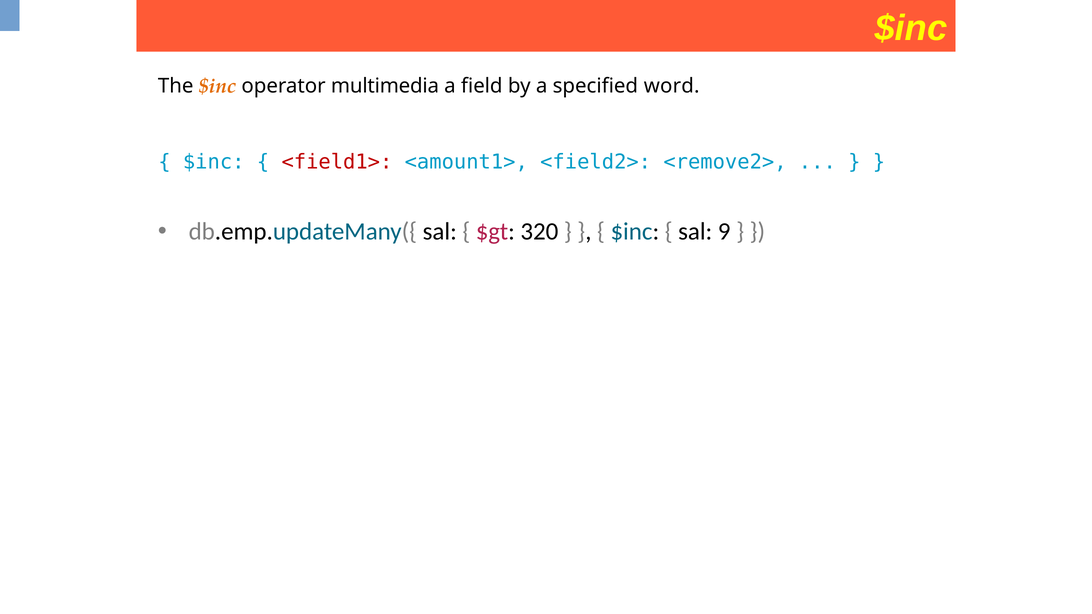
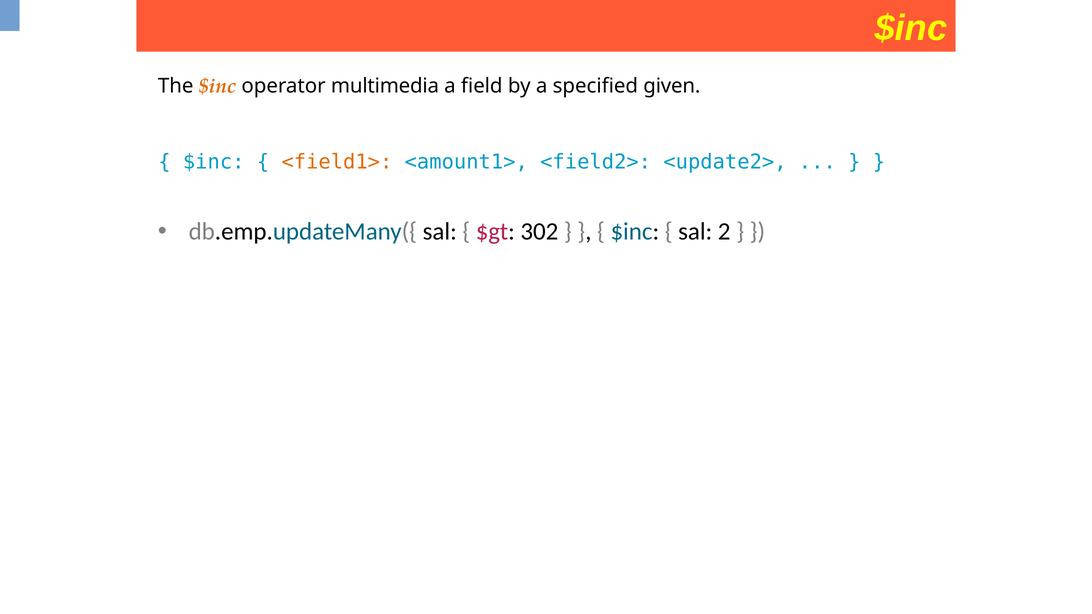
word: word -> given (672, 86)
<field1> colour: red -> orange (337, 162)
<remove2>: <remove2> -> <update2> (725, 162)
320: 320 -> 302 (539, 232)
9: 9 -> 2 (724, 232)
